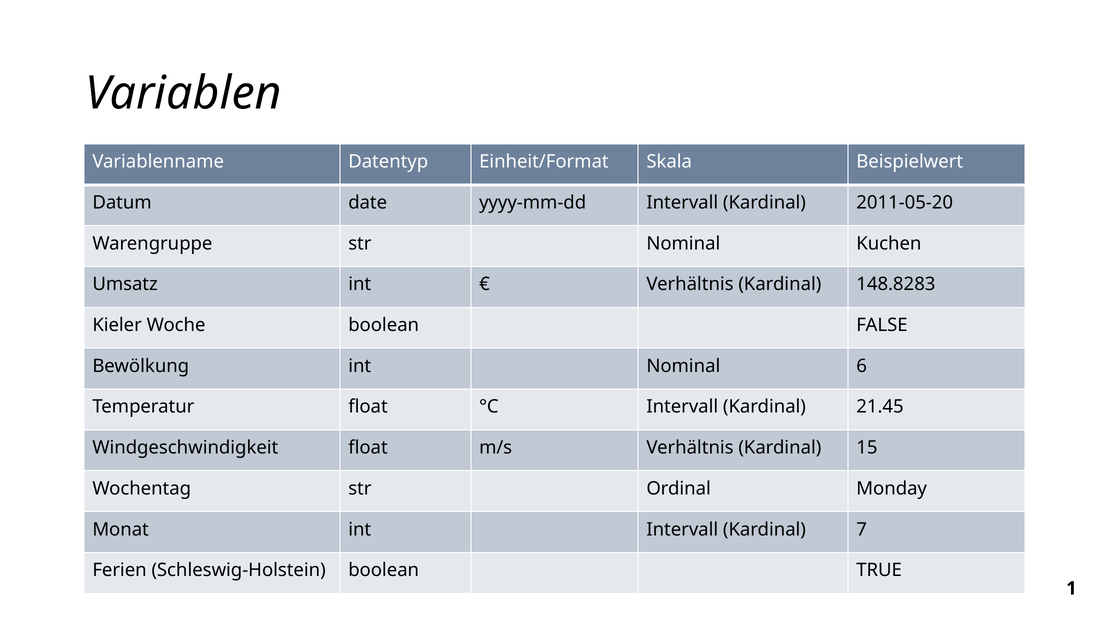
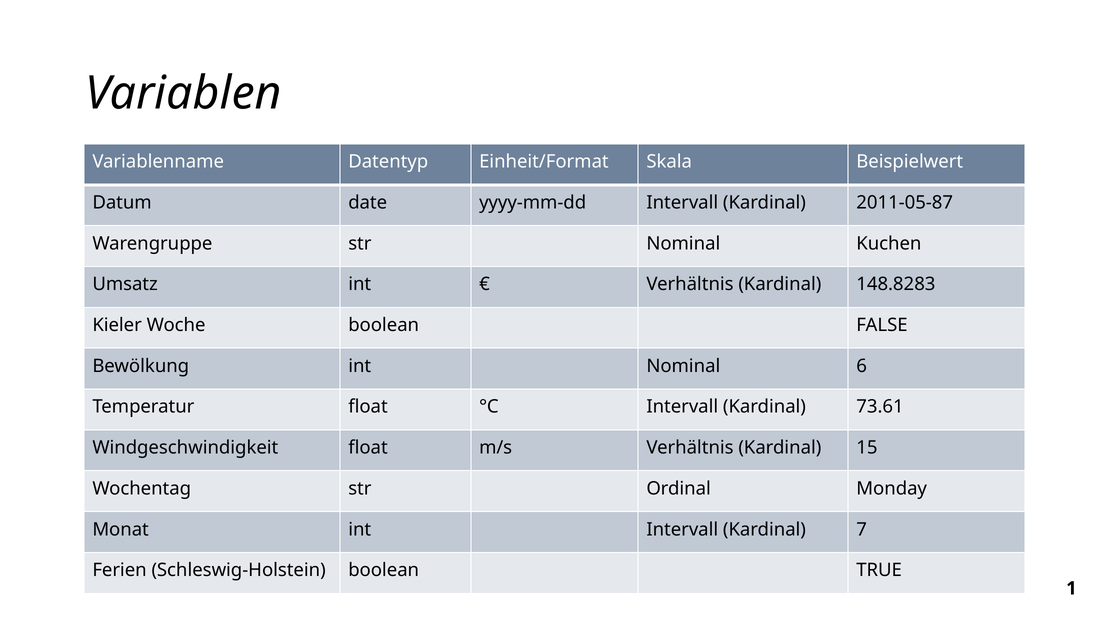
2011-05-20: 2011-05-20 -> 2011-05-87 (905, 203)
21.45: 21.45 -> 73.61 (880, 407)
